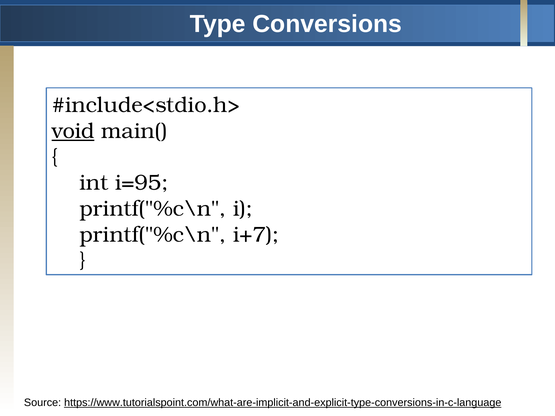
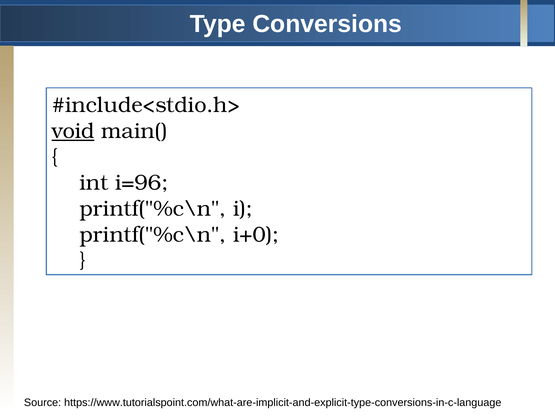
i=95: i=95 -> i=96 (142, 183)
i+7: i+7 -> i+0 (256, 235)
https://www.tutorialspoint.com/what-are-implicit-and-explicit-type-conversions-in-c-language underline: present -> none (283, 403)
